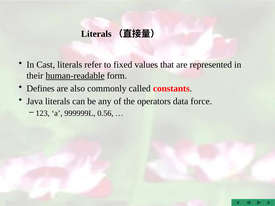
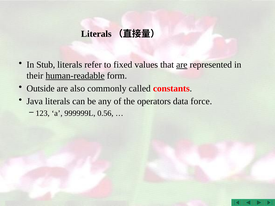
Cast: Cast -> Stub (46, 65)
are underline: none -> present (182, 65)
Defines: Defines -> Outside (41, 89)
